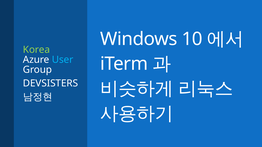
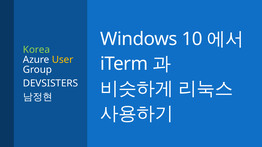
User colour: light blue -> yellow (63, 60)
